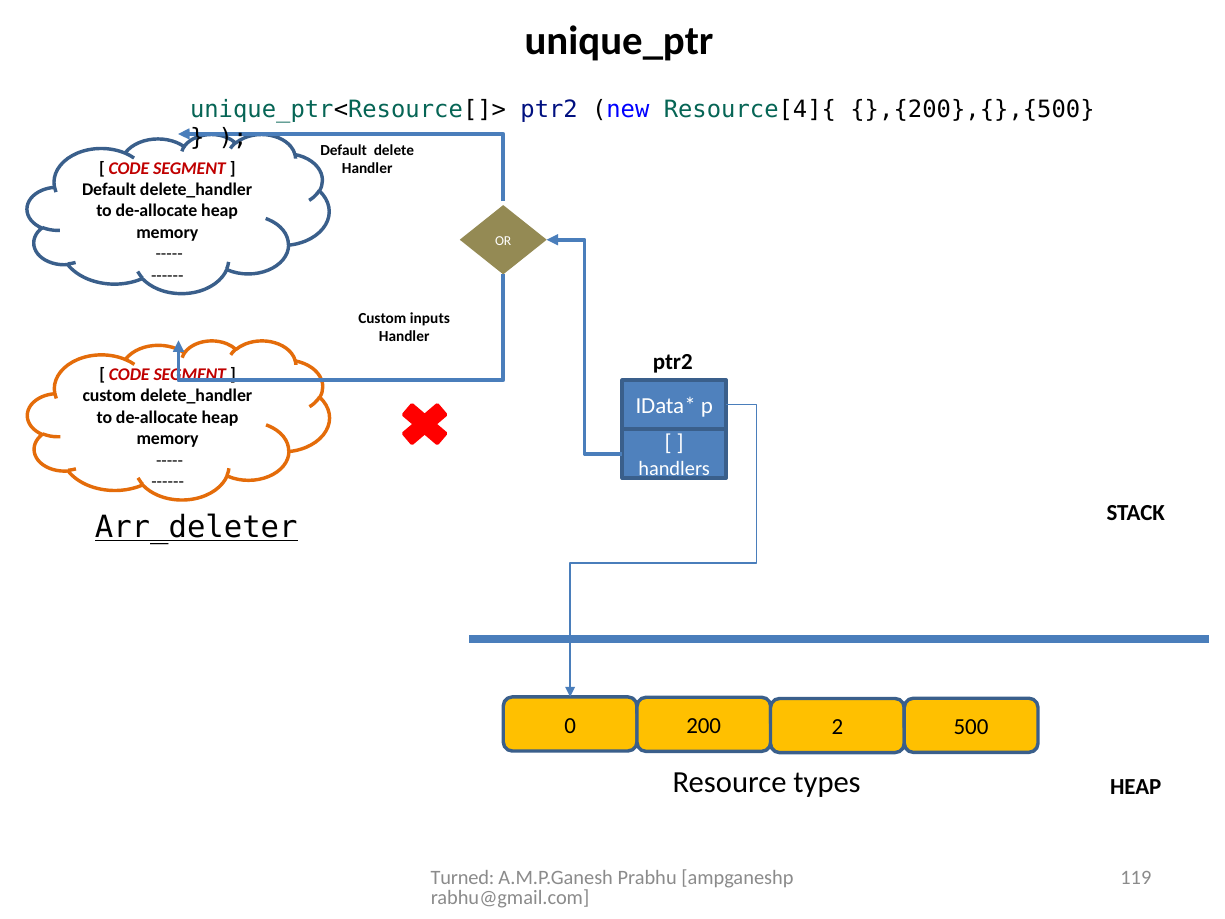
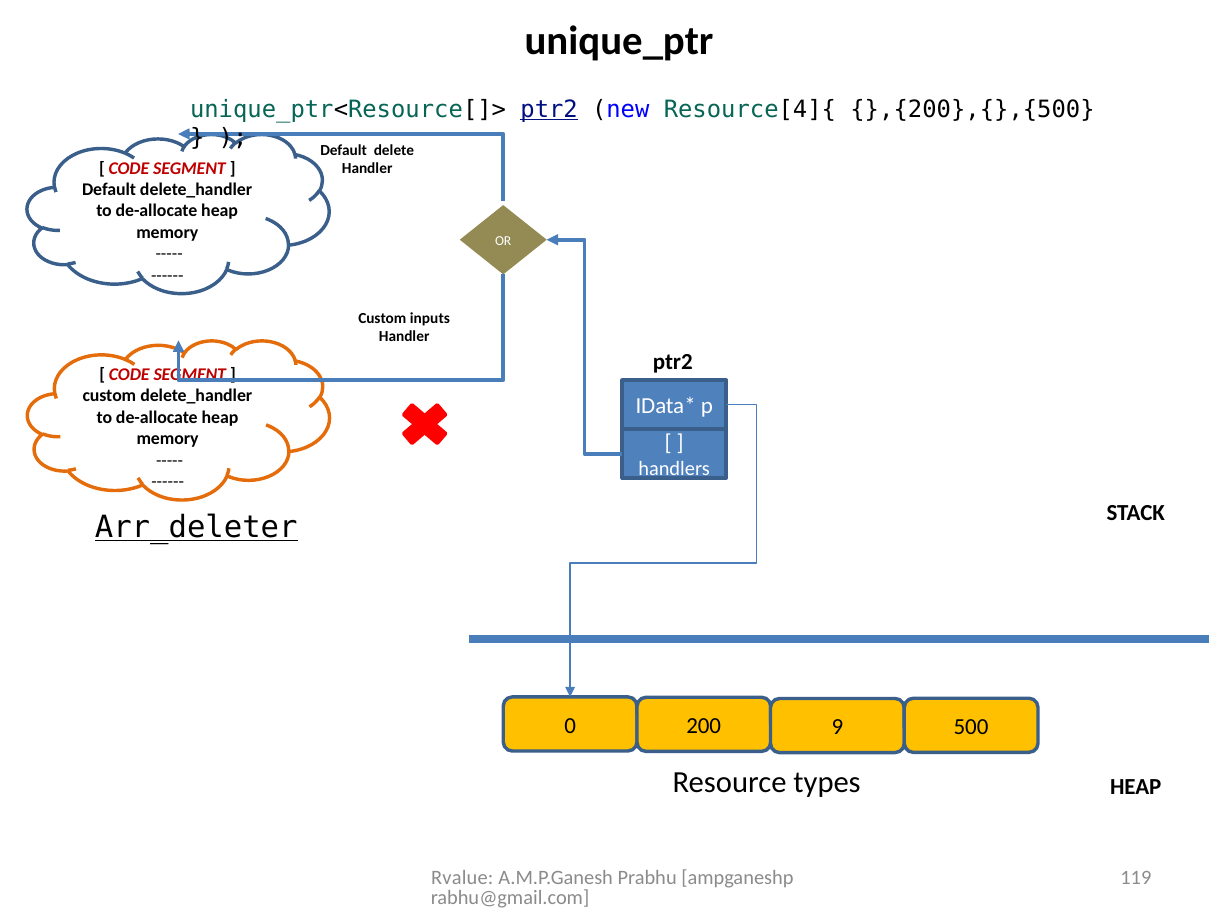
ptr2 underline: none -> present (549, 109)
2: 2 -> 9 (837, 727)
Turned: Turned -> Rvalue (462, 877)
